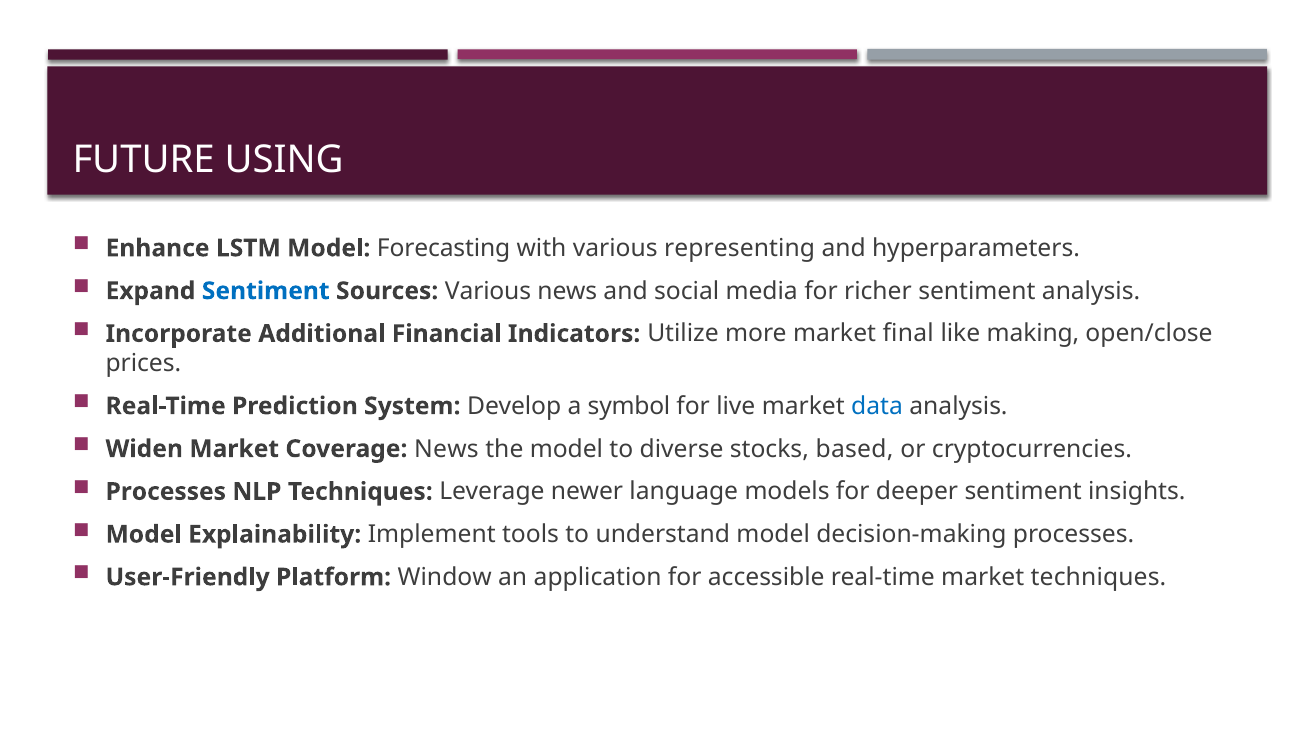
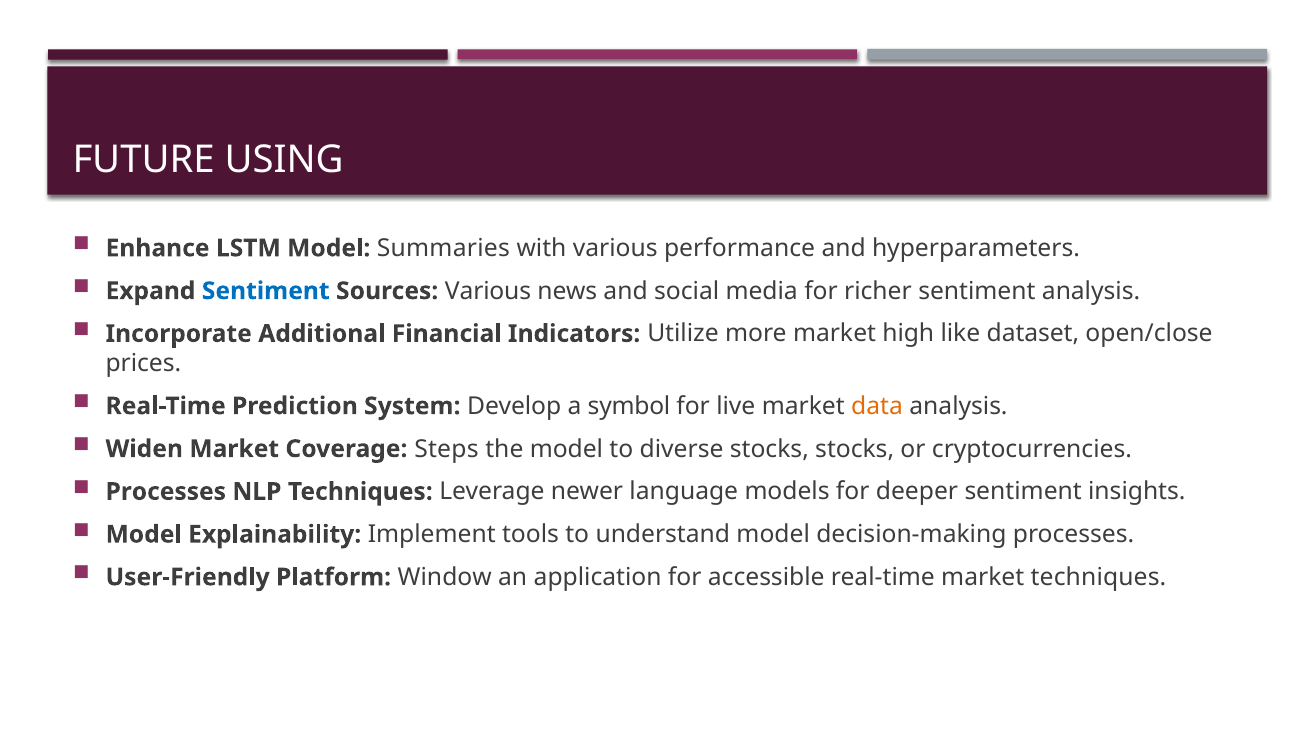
Forecasting: Forecasting -> Summaries (443, 248)
representing: representing -> performance (740, 248)
final: final -> high (908, 334)
making: making -> dataset (1033, 334)
data colour: blue -> orange (877, 406)
Coverage News: News -> Steps (446, 449)
stocks based: based -> stocks (855, 449)
